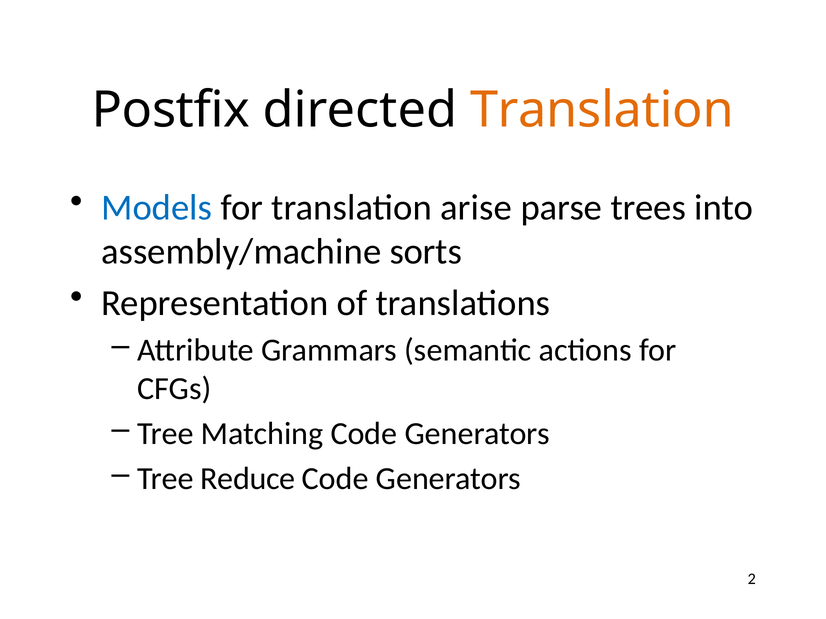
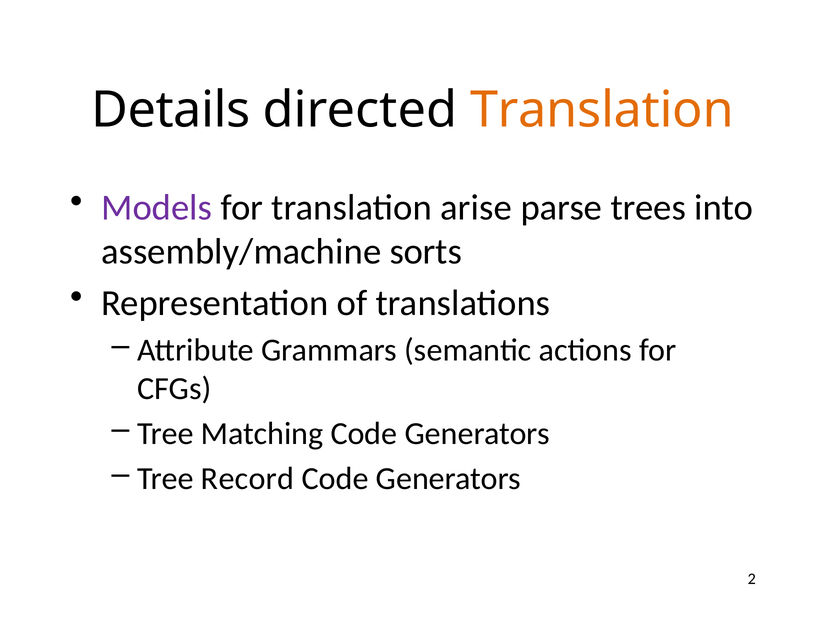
Postfix: Postfix -> Details (171, 110)
Models colour: blue -> purple (157, 208)
Reduce: Reduce -> Record (248, 479)
